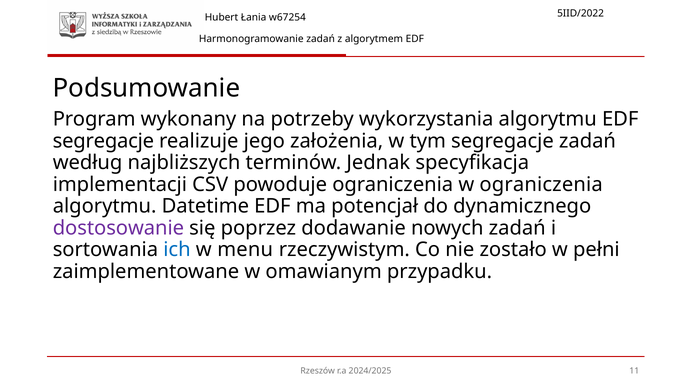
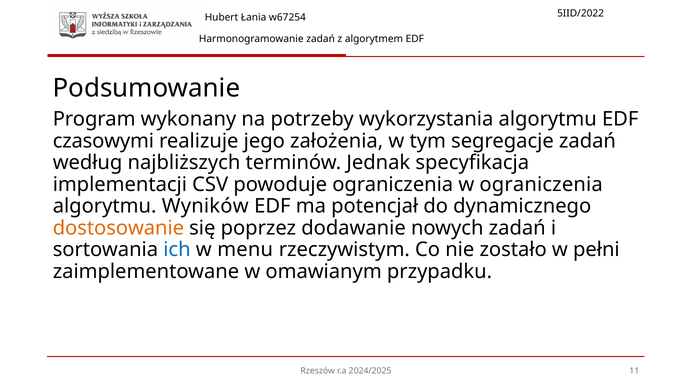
segregacje: segregacje -> czasowymi (103, 141)
Datetime: Datetime -> Wyników (205, 206)
dostosowanie colour: purple -> orange (118, 228)
